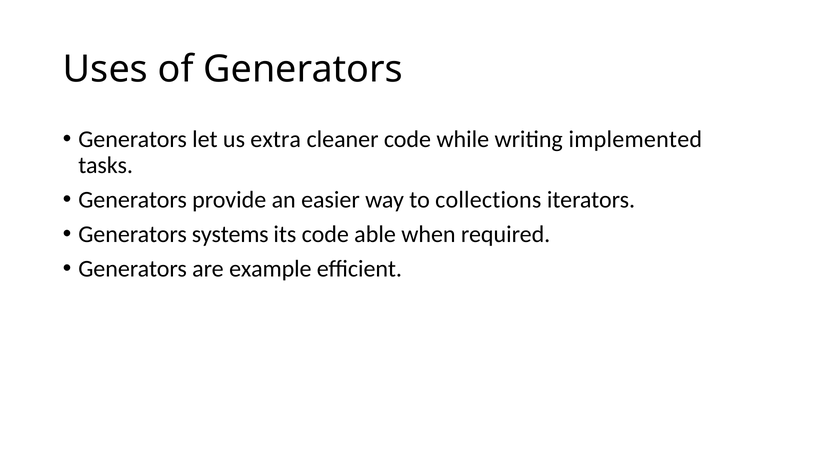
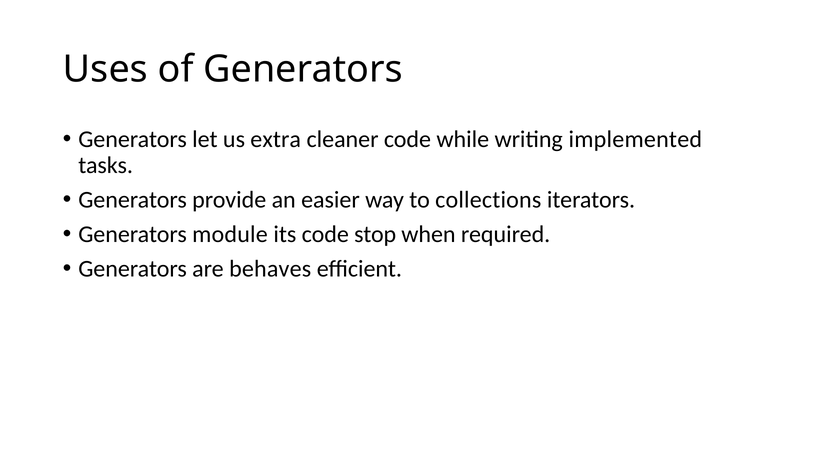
systems: systems -> module (230, 234)
able: able -> stop (375, 234)
example: example -> behaves (270, 269)
